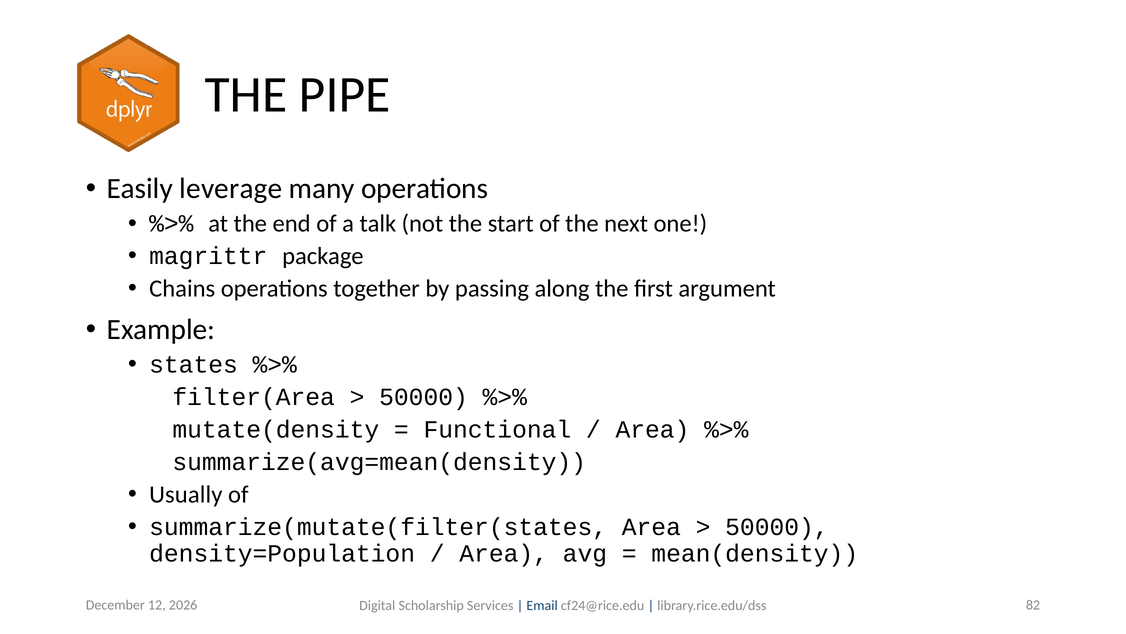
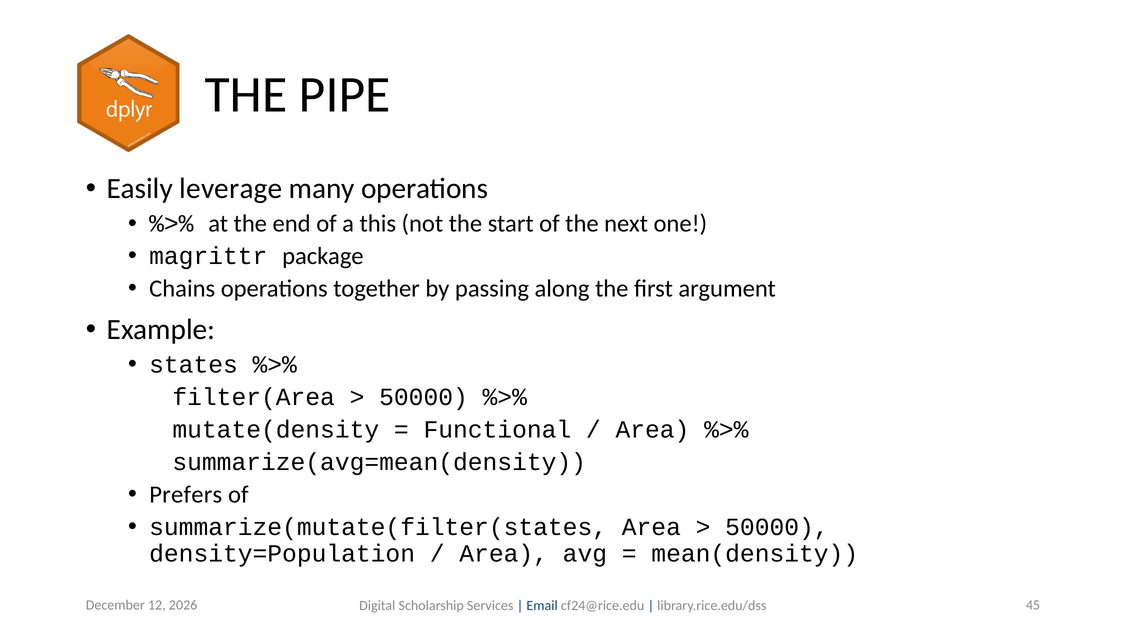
talk: talk -> this (378, 223)
Usually: Usually -> Prefers (186, 494)
82: 82 -> 45 (1033, 605)
